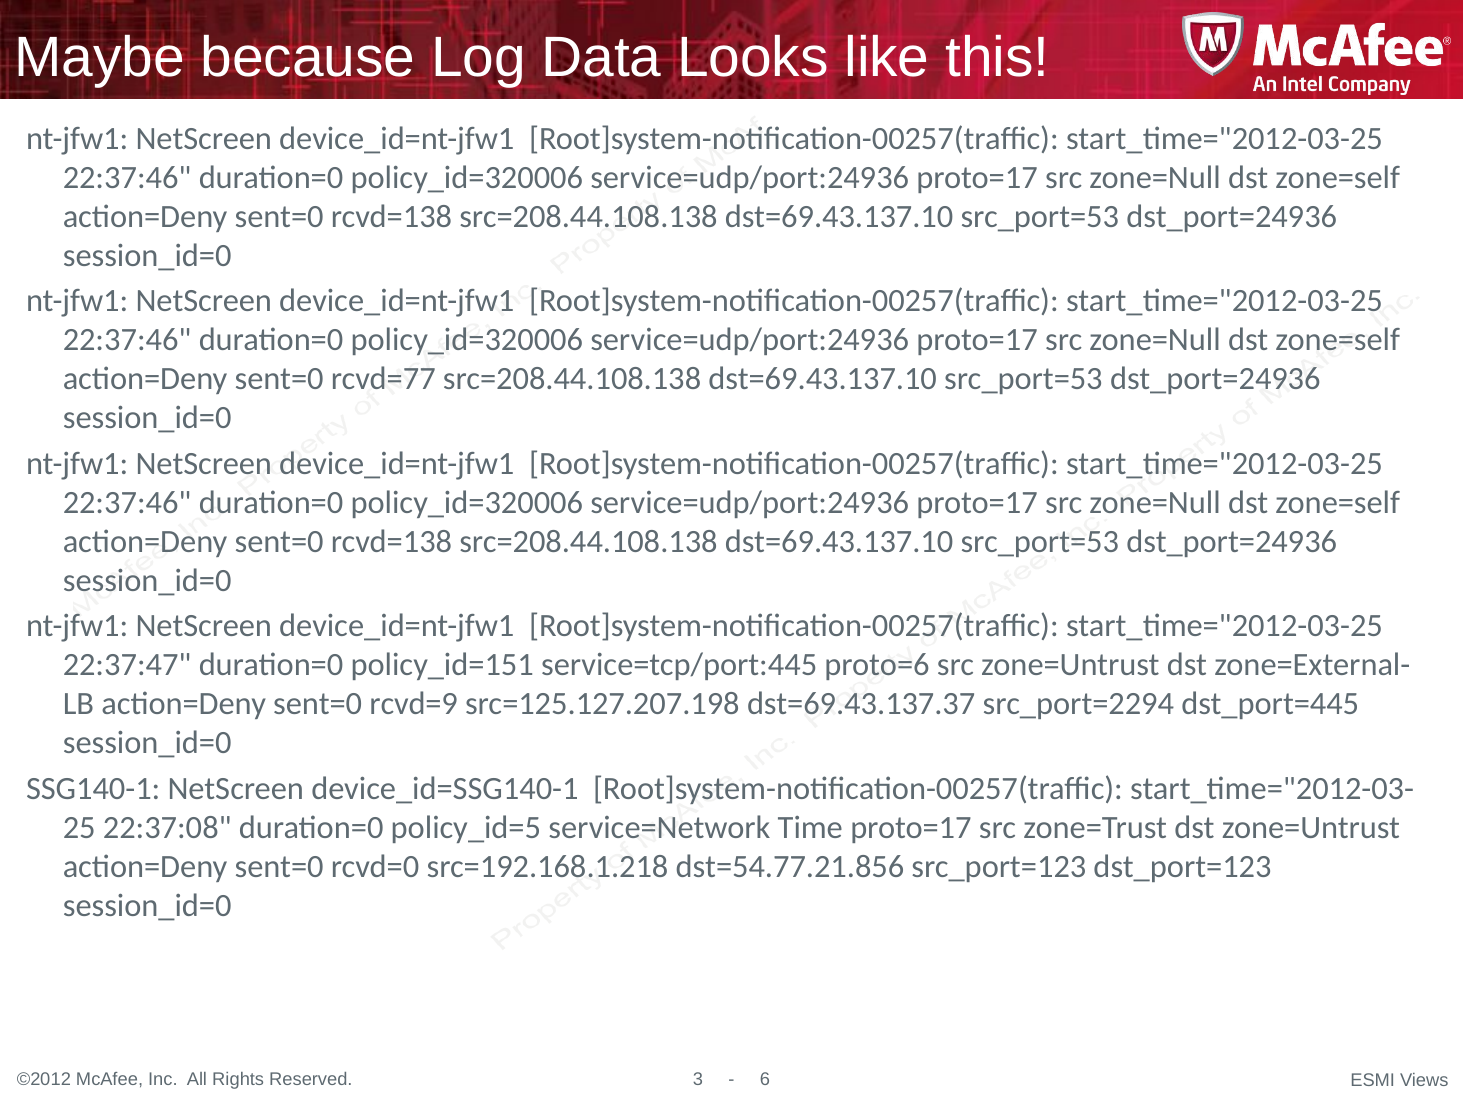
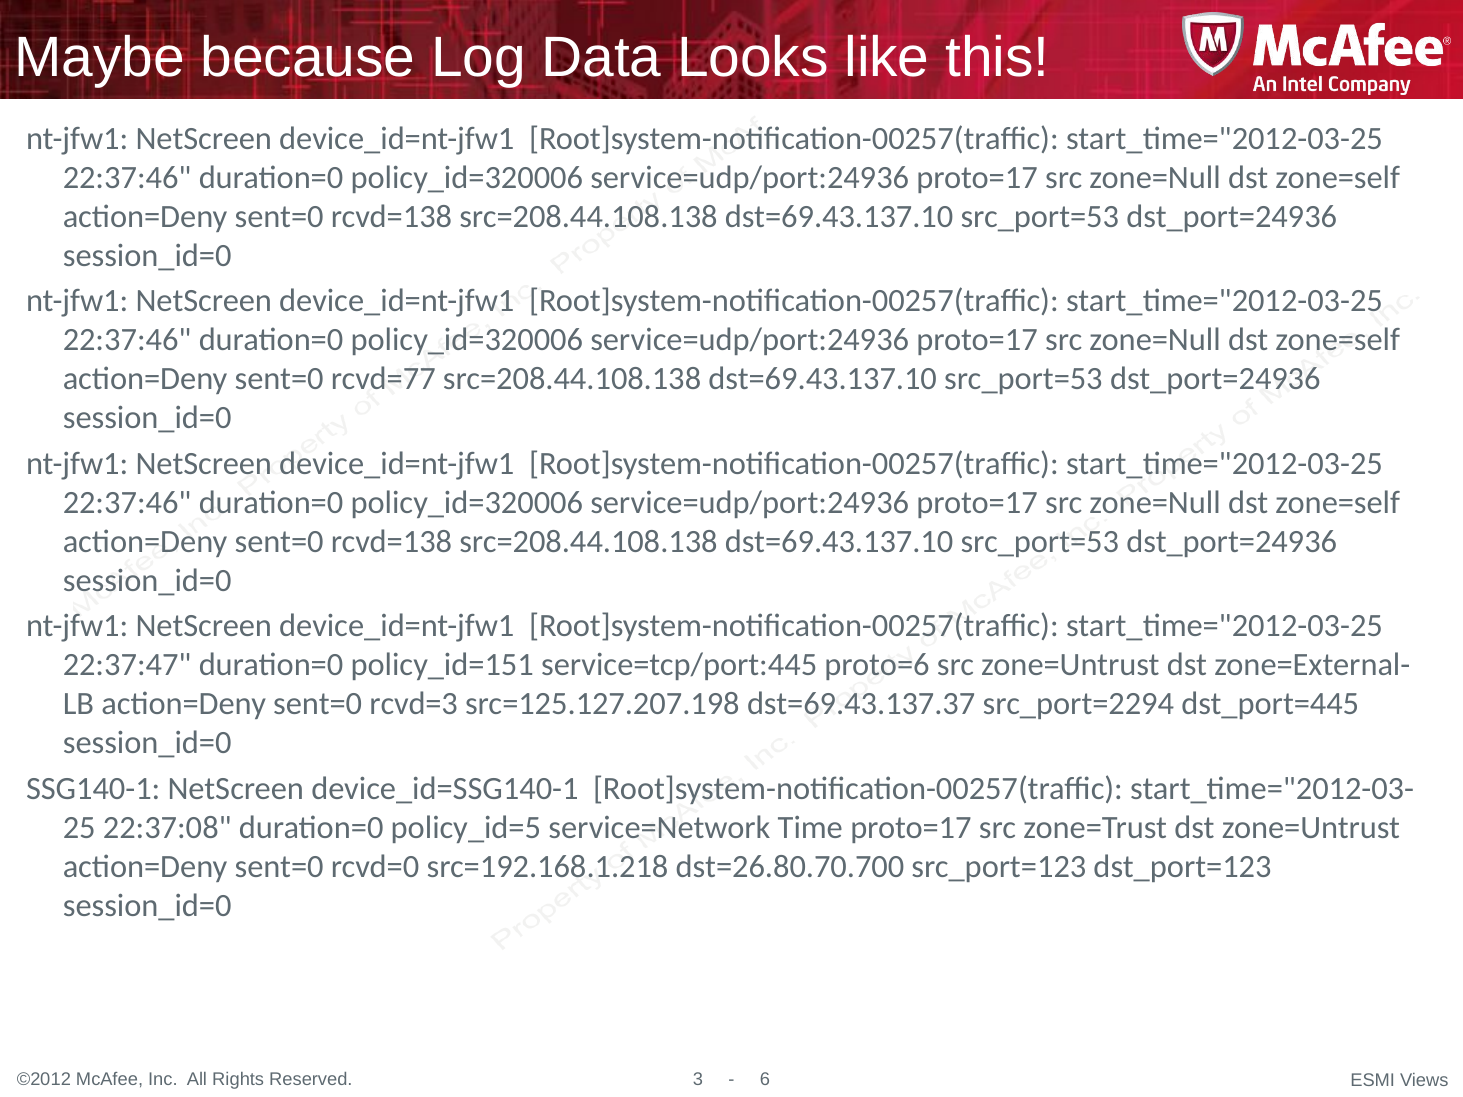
rcvd=9: rcvd=9 -> rcvd=3 (414, 704)
dst=54.77.21.856: dst=54.77.21.856 -> dst=26.80.70.700 (790, 867)
